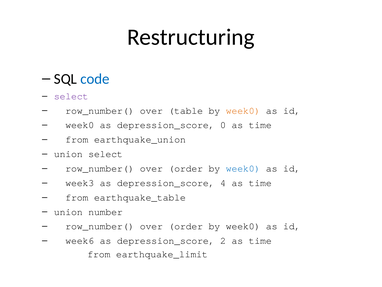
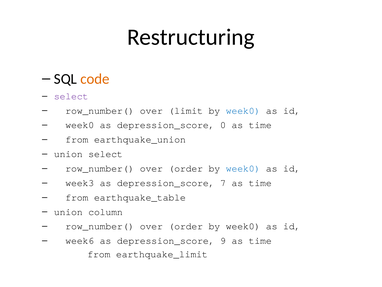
code colour: blue -> orange (95, 79)
table: table -> limit (186, 110)
week0 colour: orange -> blue (243, 110)
4: 4 -> 7 (223, 183)
number: number -> column (106, 211)
2: 2 -> 9 (223, 240)
